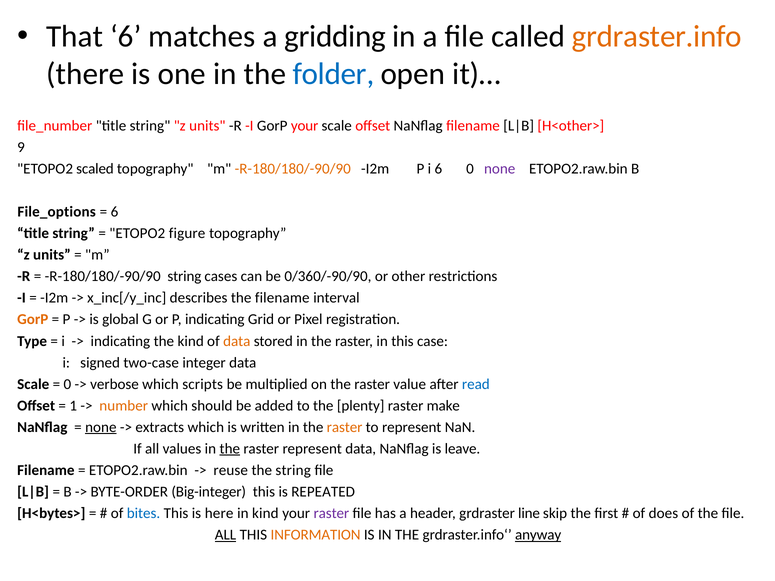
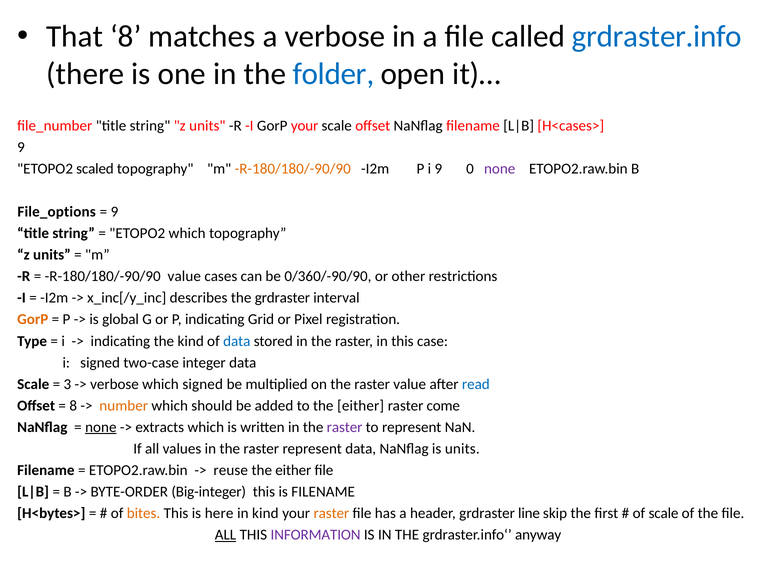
That 6: 6 -> 8 (126, 37)
a gridding: gridding -> verbose (335, 37)
grdraster.info colour: orange -> blue (657, 37)
H<other>: H<other> -> H<cases> (571, 126)
i 6: 6 -> 9 (438, 169)
6: 6 -> 9 (114, 212)
ETOPO2 figure: figure -> which (187, 233)
R-180/180/-90/90 string: string -> value (184, 277)
the filename: filename -> grdraster (282, 298)
data colour: orange -> blue (237, 341)
0: 0 -> 3 (67, 384)
which scripts: scripts -> signed (203, 384)
1: 1 -> 8 (73, 406)
to the plenty: plenty -> either (361, 406)
make: make -> come (443, 406)
raster colour: orange -> purple (345, 427)
the underline: present -> none (230, 449)
is leave: leave -> units (462, 449)
string: string -> either (293, 470)
is REPEATED: REPEATED -> FILENAME (323, 492)
bites colour: blue -> orange (144, 514)
raster colour: purple -> orange (331, 514)
of does: does -> scale (664, 514)
INFORMATION colour: orange -> purple (316, 535)
anyway underline: present -> none (538, 535)
